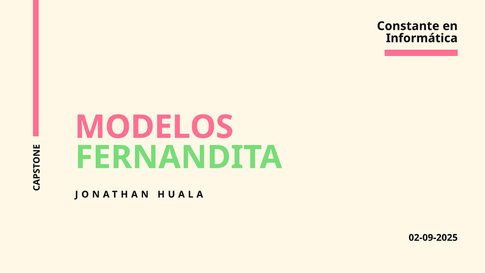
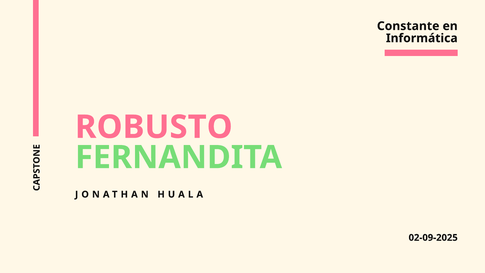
MODELOS: MODELOS -> ROBUSTO (154, 127)
